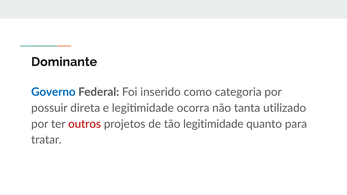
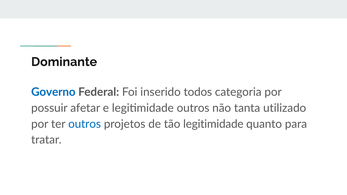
como: como -> todos (198, 92)
direta: direta -> afetar (85, 108)
legitimidade ocorra: ocorra -> outros (193, 108)
outros colour: red -> blue (85, 124)
